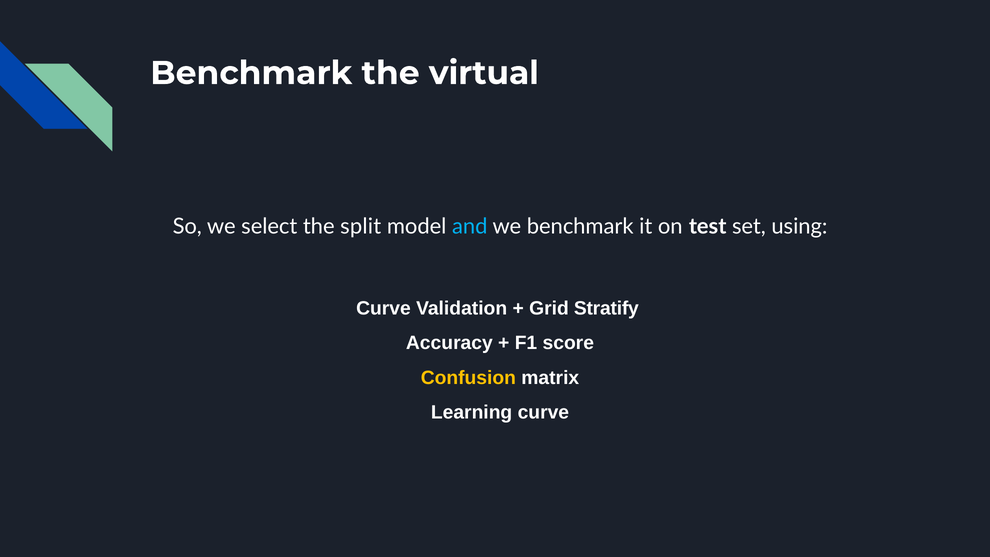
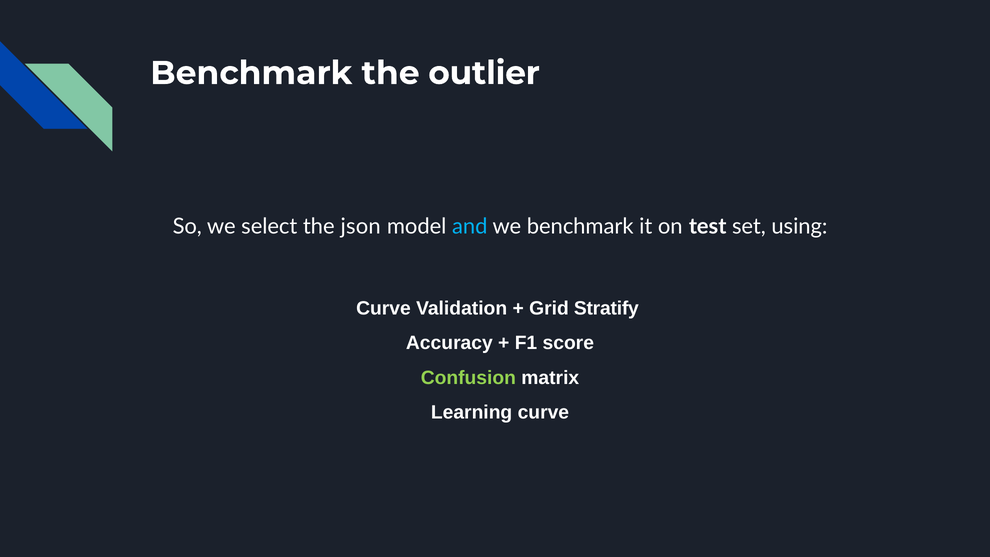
virtual: virtual -> outlier (484, 73)
split: split -> json (361, 226)
Confusion colour: yellow -> light green (468, 378)
